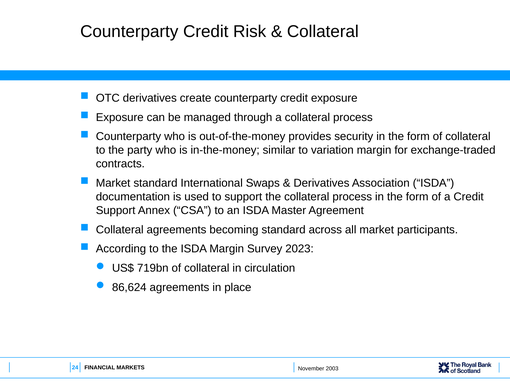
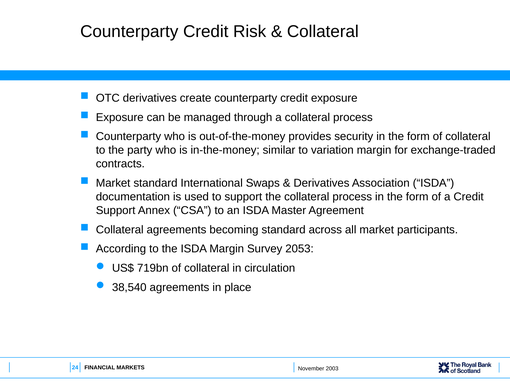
2023: 2023 -> 2053 (300, 249)
86,624: 86,624 -> 38,540 (129, 287)
